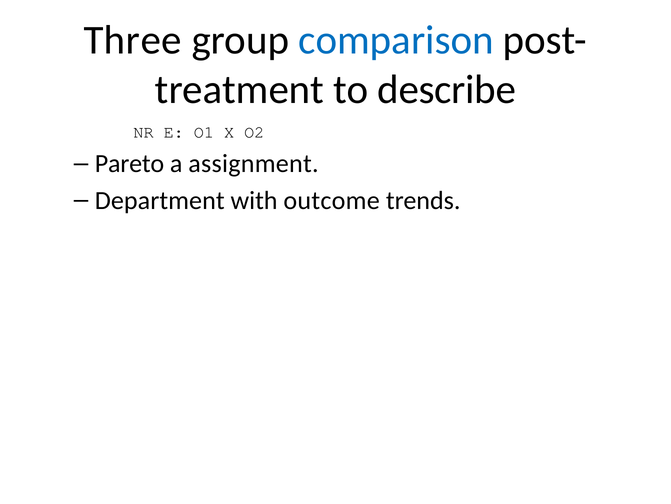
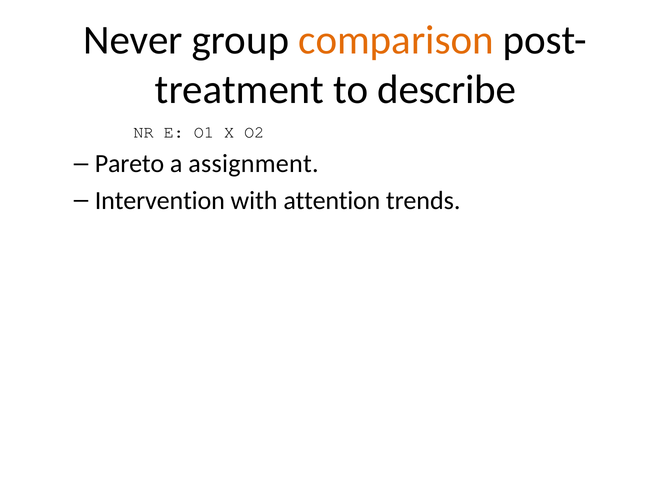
Three: Three -> Never (133, 40)
comparison colour: blue -> orange (396, 40)
Department: Department -> Intervention (160, 200)
outcome: outcome -> attention (332, 200)
